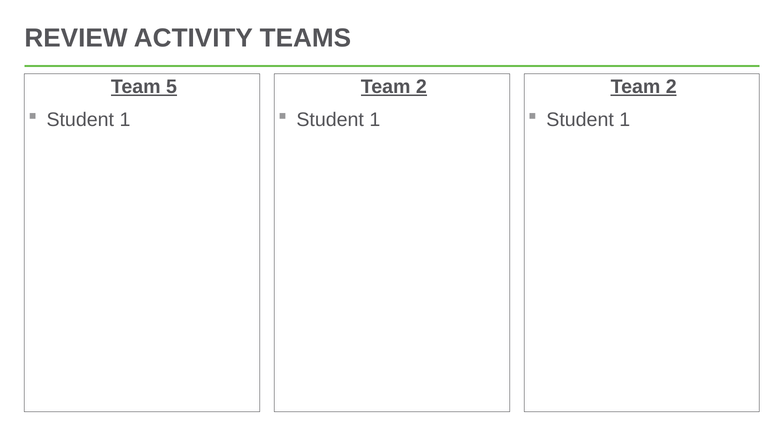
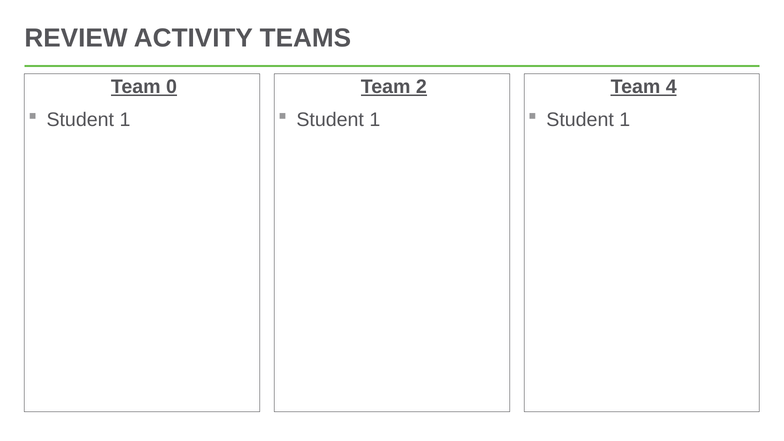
5: 5 -> 0 (172, 87)
2: 2 -> 4 (671, 87)
